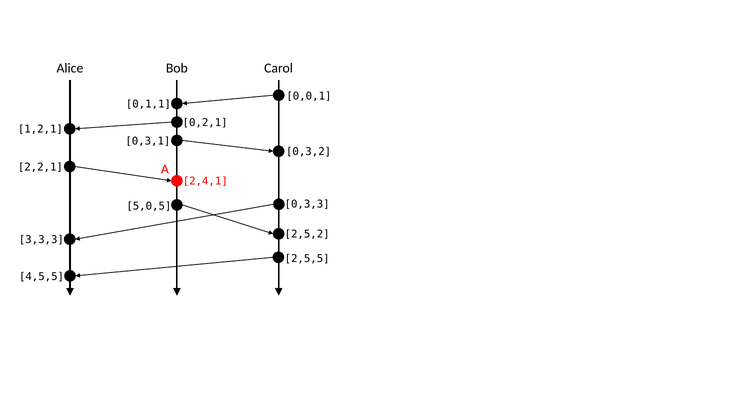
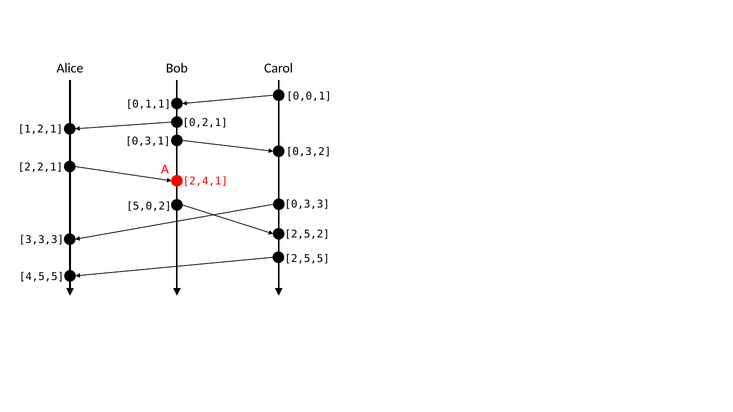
5,0,5: 5,0,5 -> 5,0,2 (149, 206)
